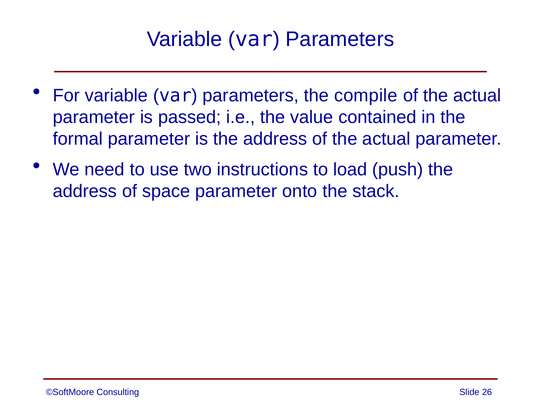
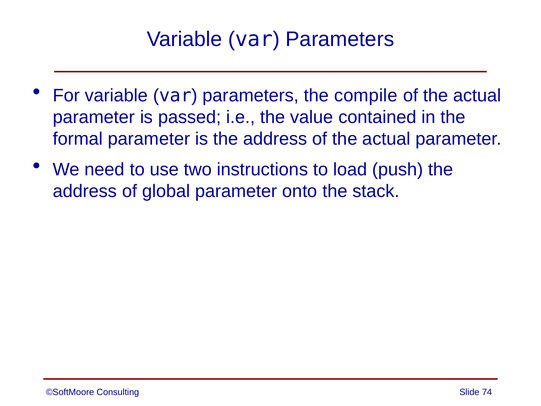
space: space -> global (166, 191)
26: 26 -> 74 (487, 392)
